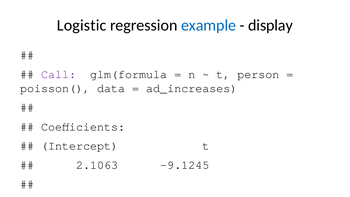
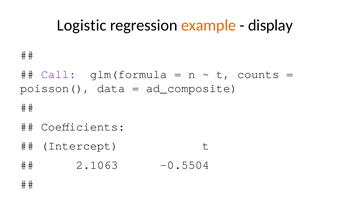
example colour: blue -> orange (209, 25)
person: person -> counts (258, 74)
ad_increases: ad_increases -> ad_composite (192, 88)
-9.1245: -9.1245 -> -0.5504 (185, 165)
